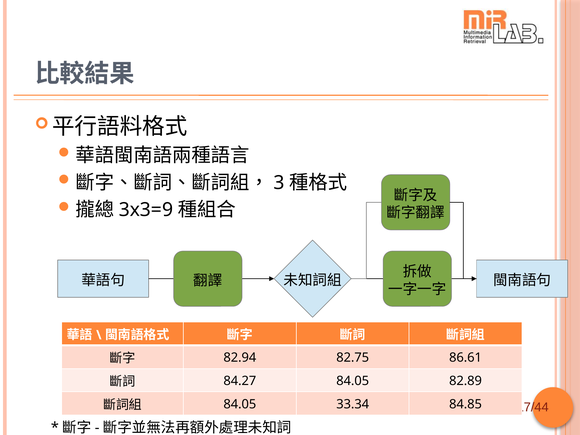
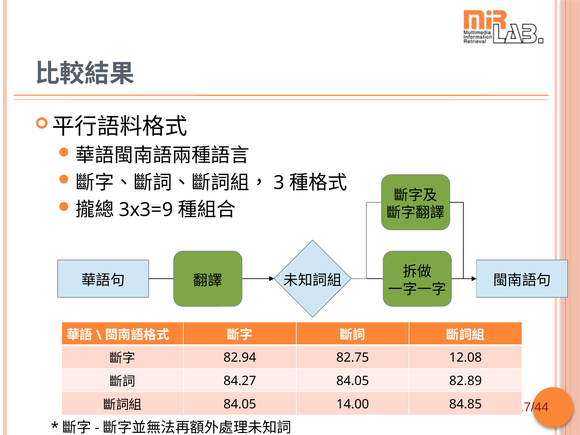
86.61: 86.61 -> 12.08 (466, 358)
33.34: 33.34 -> 14.00 (353, 404)
